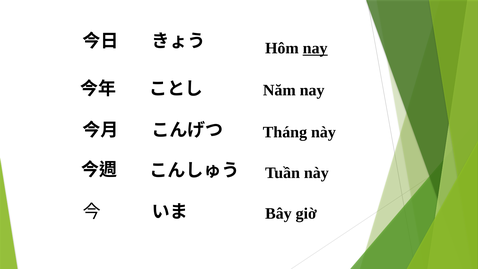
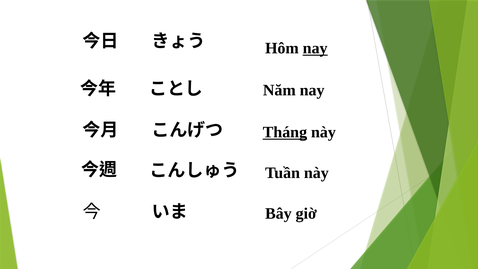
Tháng underline: none -> present (285, 132)
